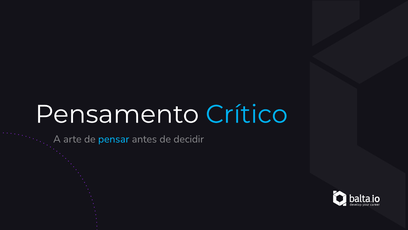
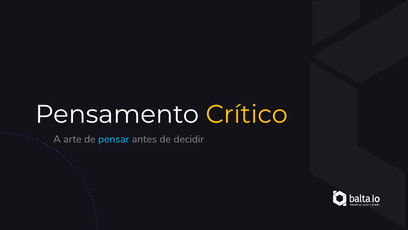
Crítico colour: light blue -> yellow (247, 114)
